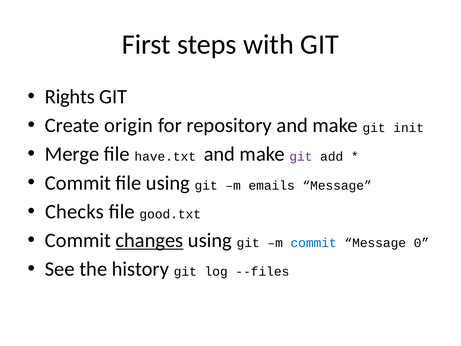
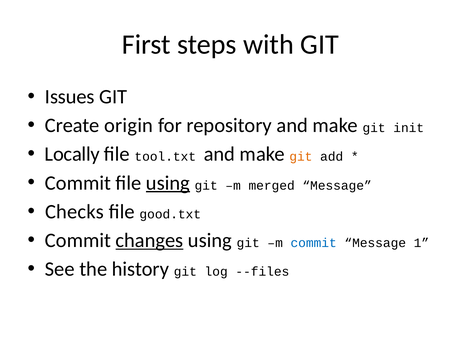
Rights: Rights -> Issues (70, 97)
Merge: Merge -> Locally (72, 154)
have.txt: have.txt -> tool.txt (165, 157)
git colour: purple -> orange (301, 157)
using underline: none -> present (168, 183)
emails: emails -> merged (272, 185)
0: 0 -> 1 (421, 243)
